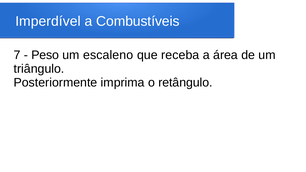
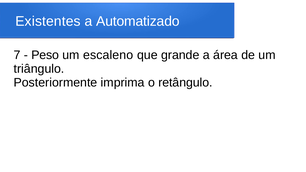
Imperdível: Imperdível -> Existentes (48, 21)
Combustíveis: Combustíveis -> Automatizado (138, 21)
receba: receba -> grande (180, 55)
